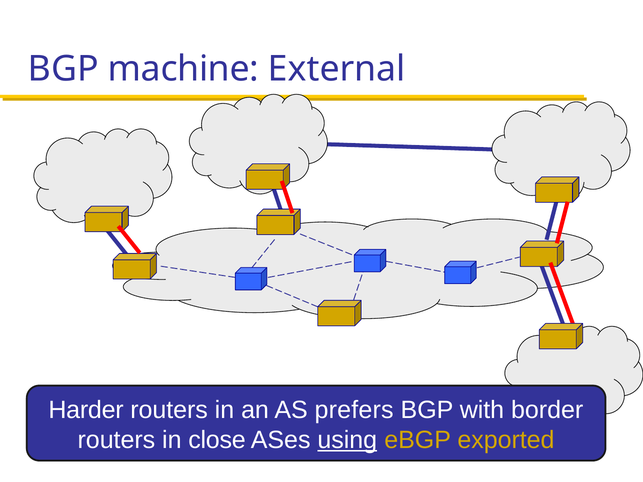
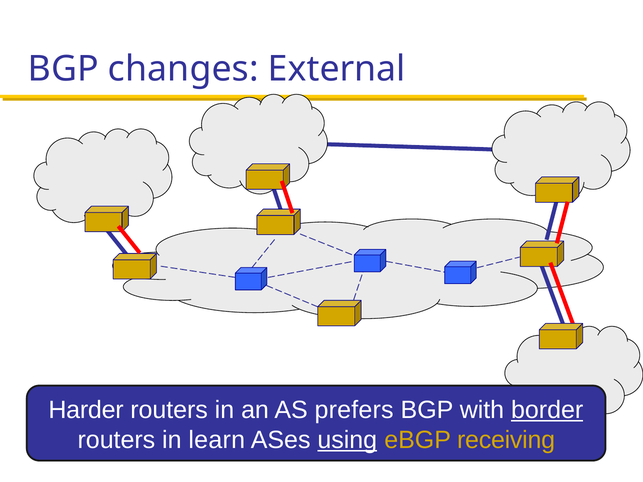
machine: machine -> changes (183, 69)
border underline: none -> present (547, 410)
close: close -> learn (217, 440)
exported: exported -> receiving (506, 440)
